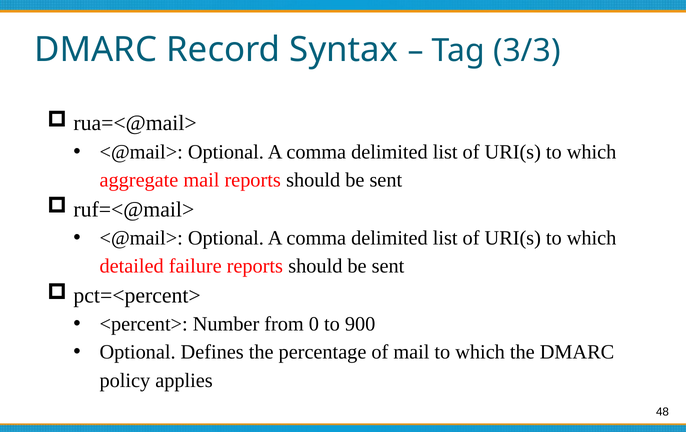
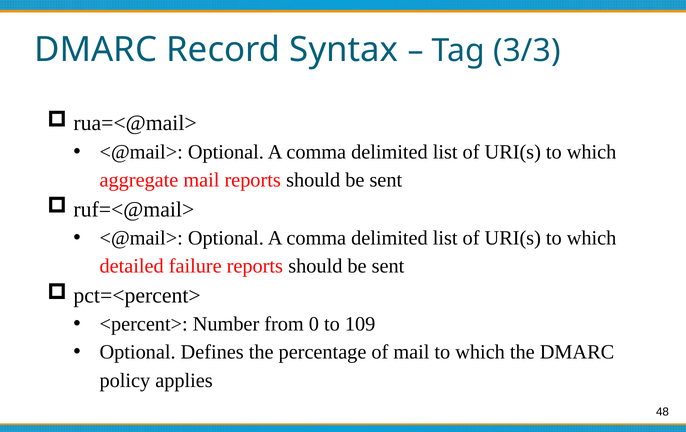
900: 900 -> 109 (360, 324)
